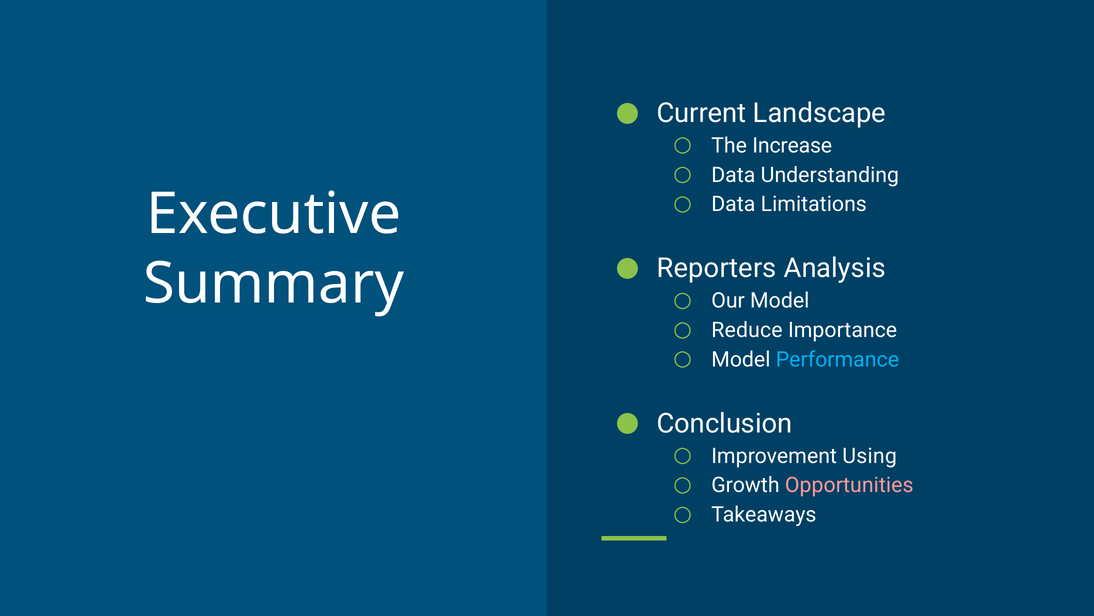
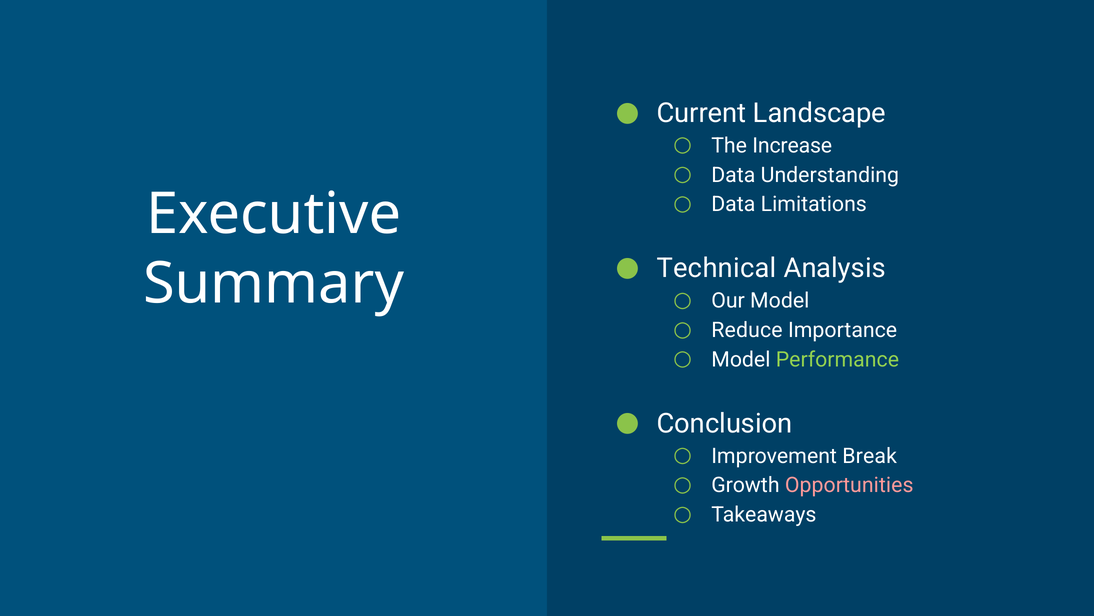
Reporters: Reporters -> Technical (717, 268)
Performance colour: light blue -> light green (837, 359)
Using: Using -> Break (870, 456)
